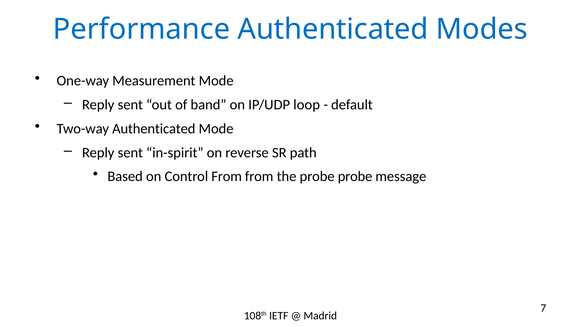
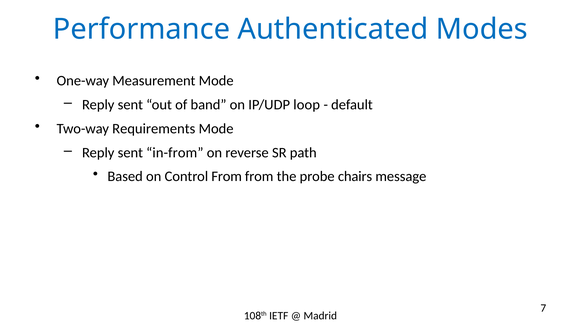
Two-way Authenticated: Authenticated -> Requirements (154, 129)
in-spirit: in-spirit -> in-from (175, 153)
probe probe: probe -> chairs (355, 176)
